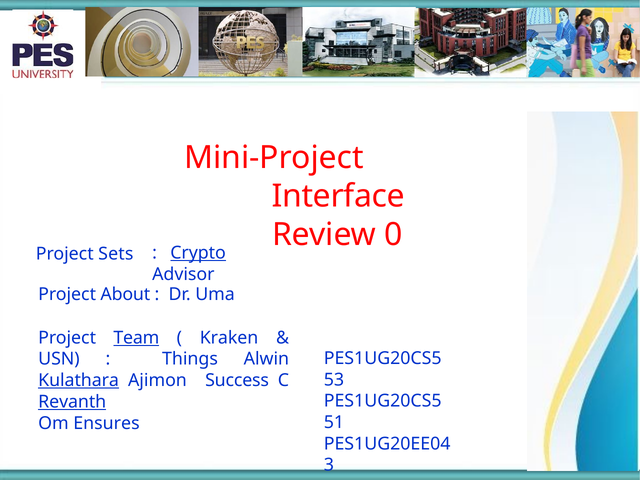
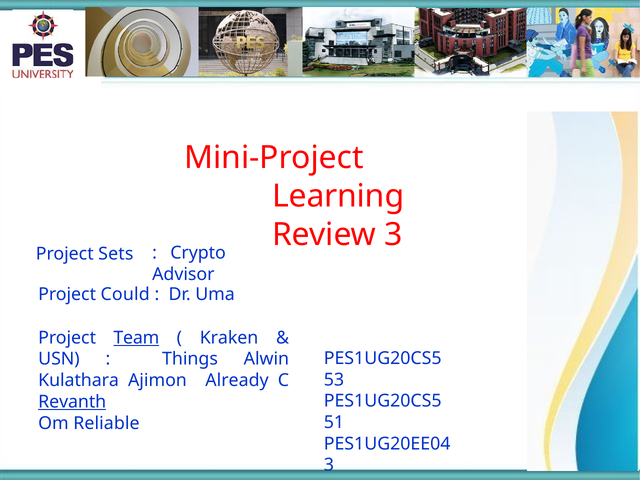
Interface: Interface -> Learning (338, 196)
Review 0: 0 -> 3 (394, 235)
Crypto underline: present -> none (198, 253)
About: About -> Could (125, 294)
Kulathara underline: present -> none (79, 380)
Success: Success -> Already (237, 380)
Ensures: Ensures -> Reliable (106, 423)
